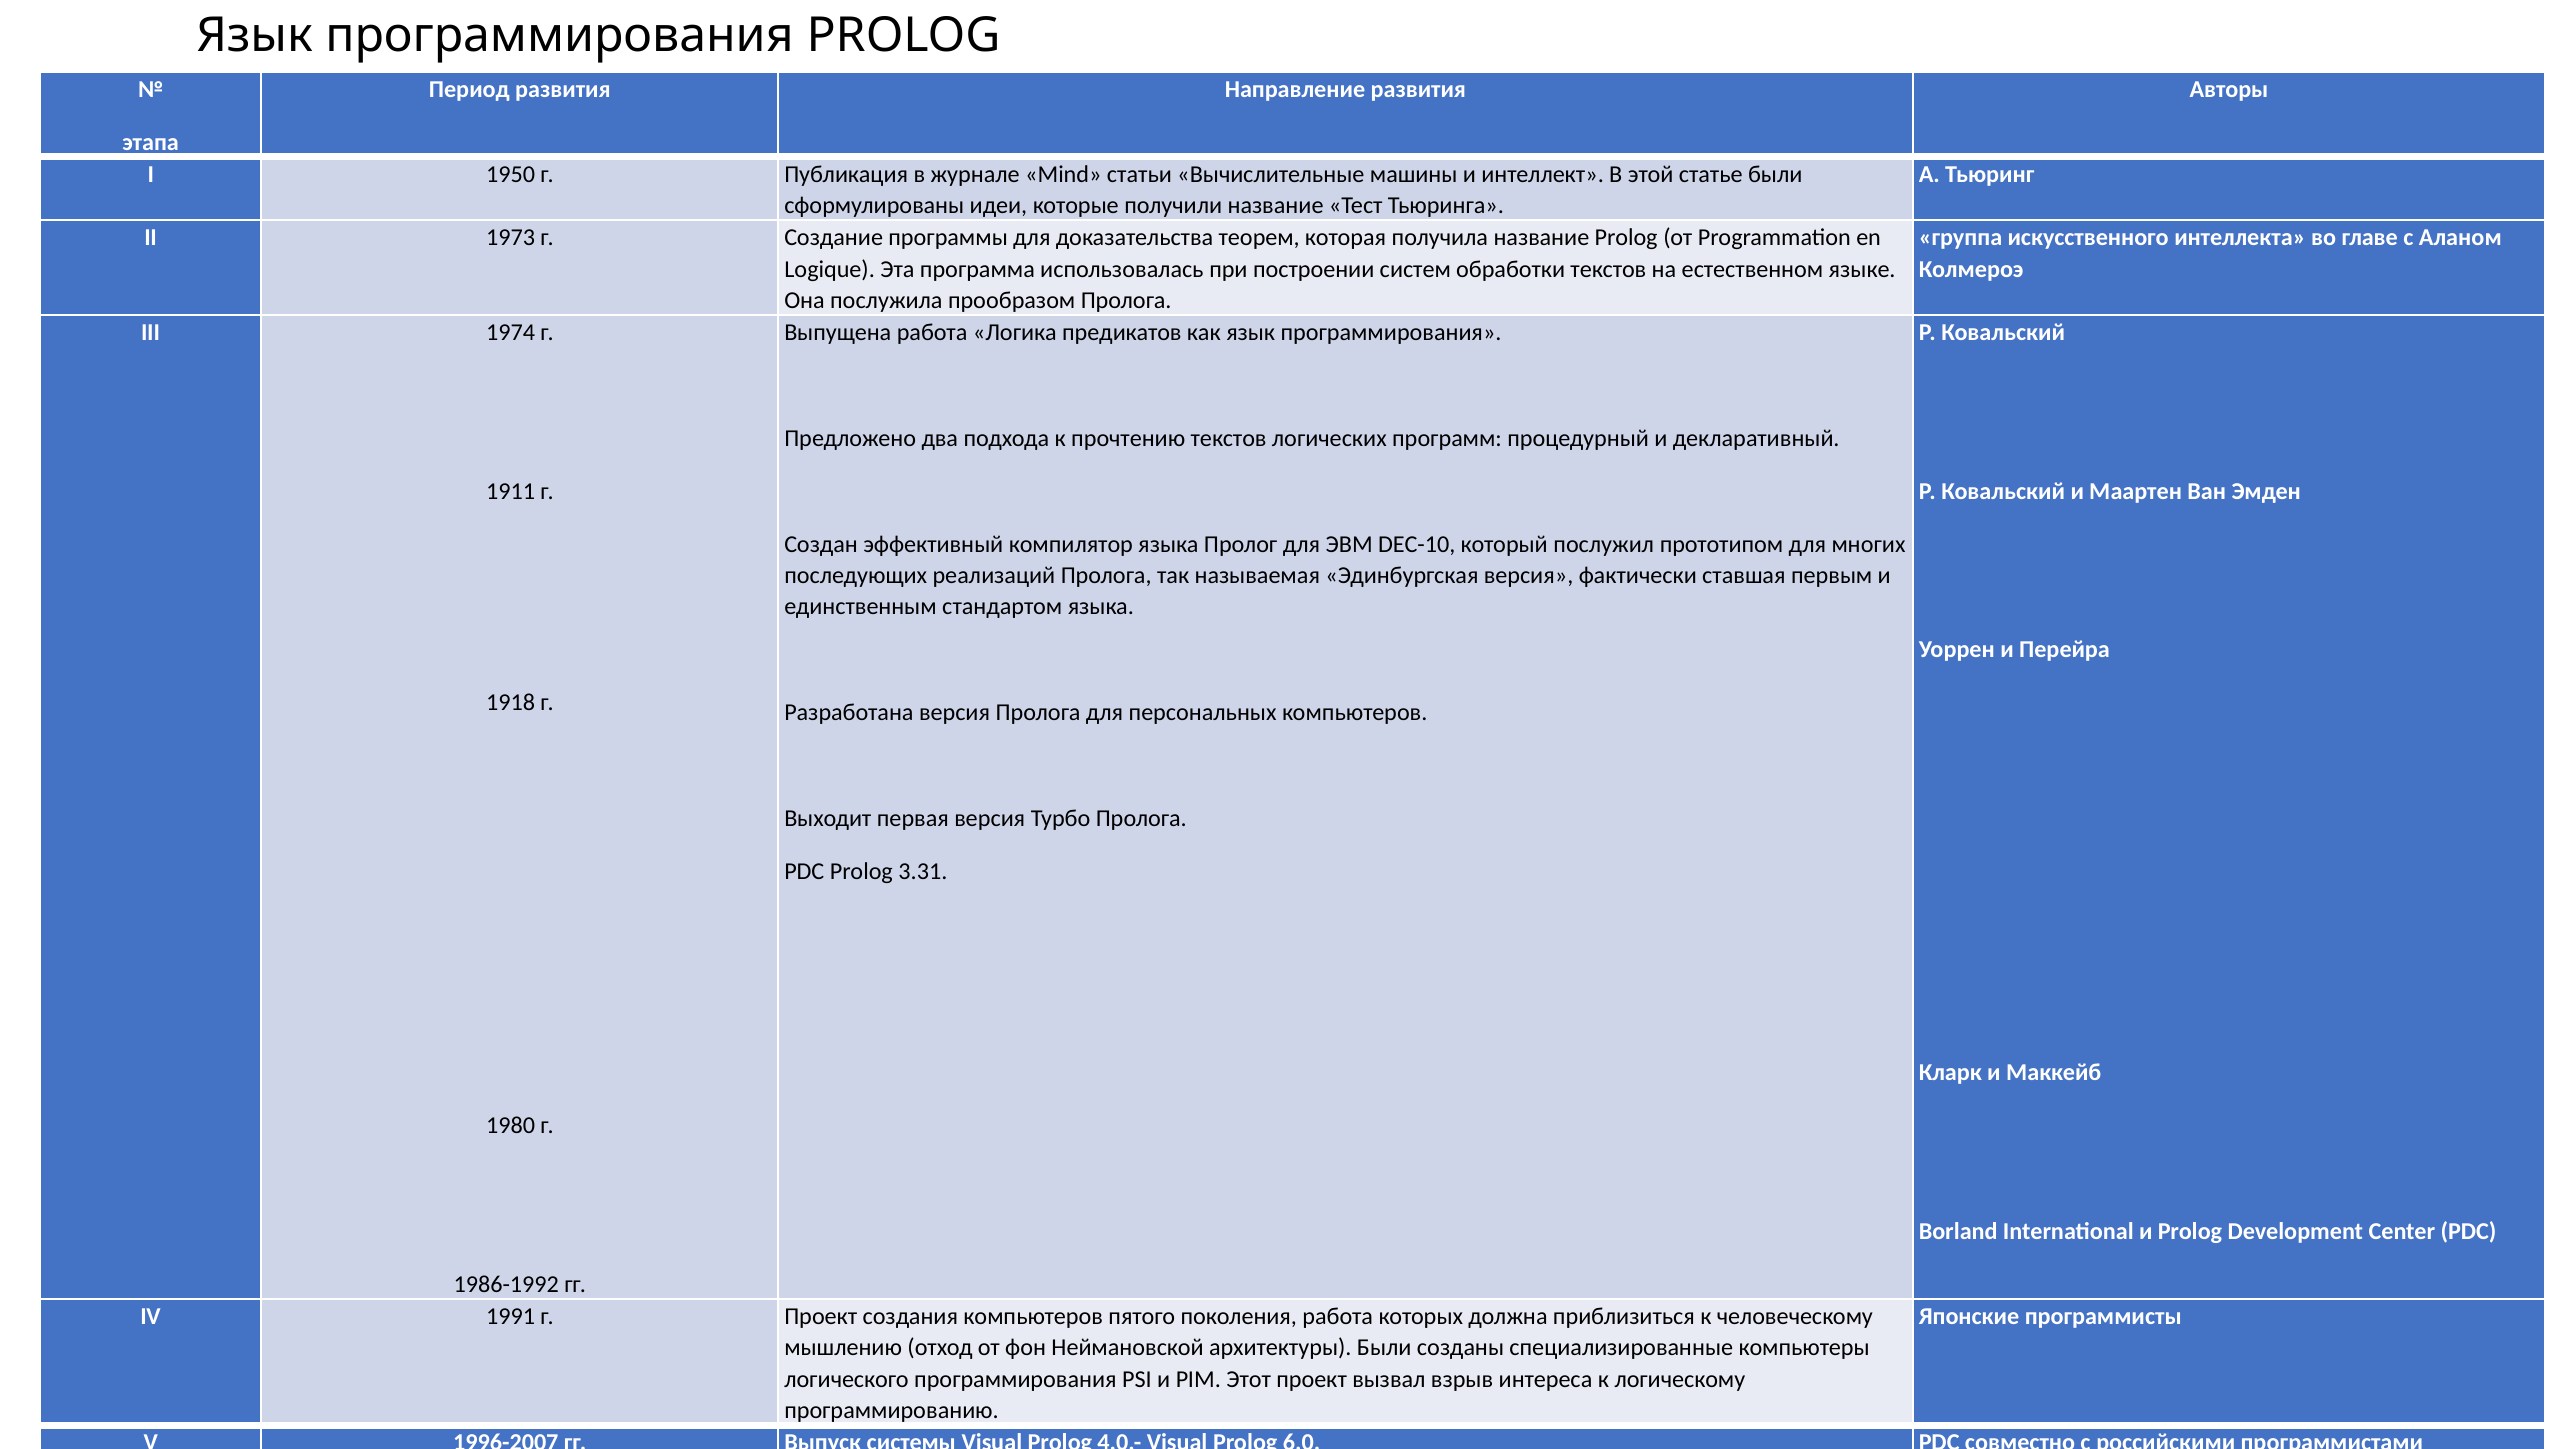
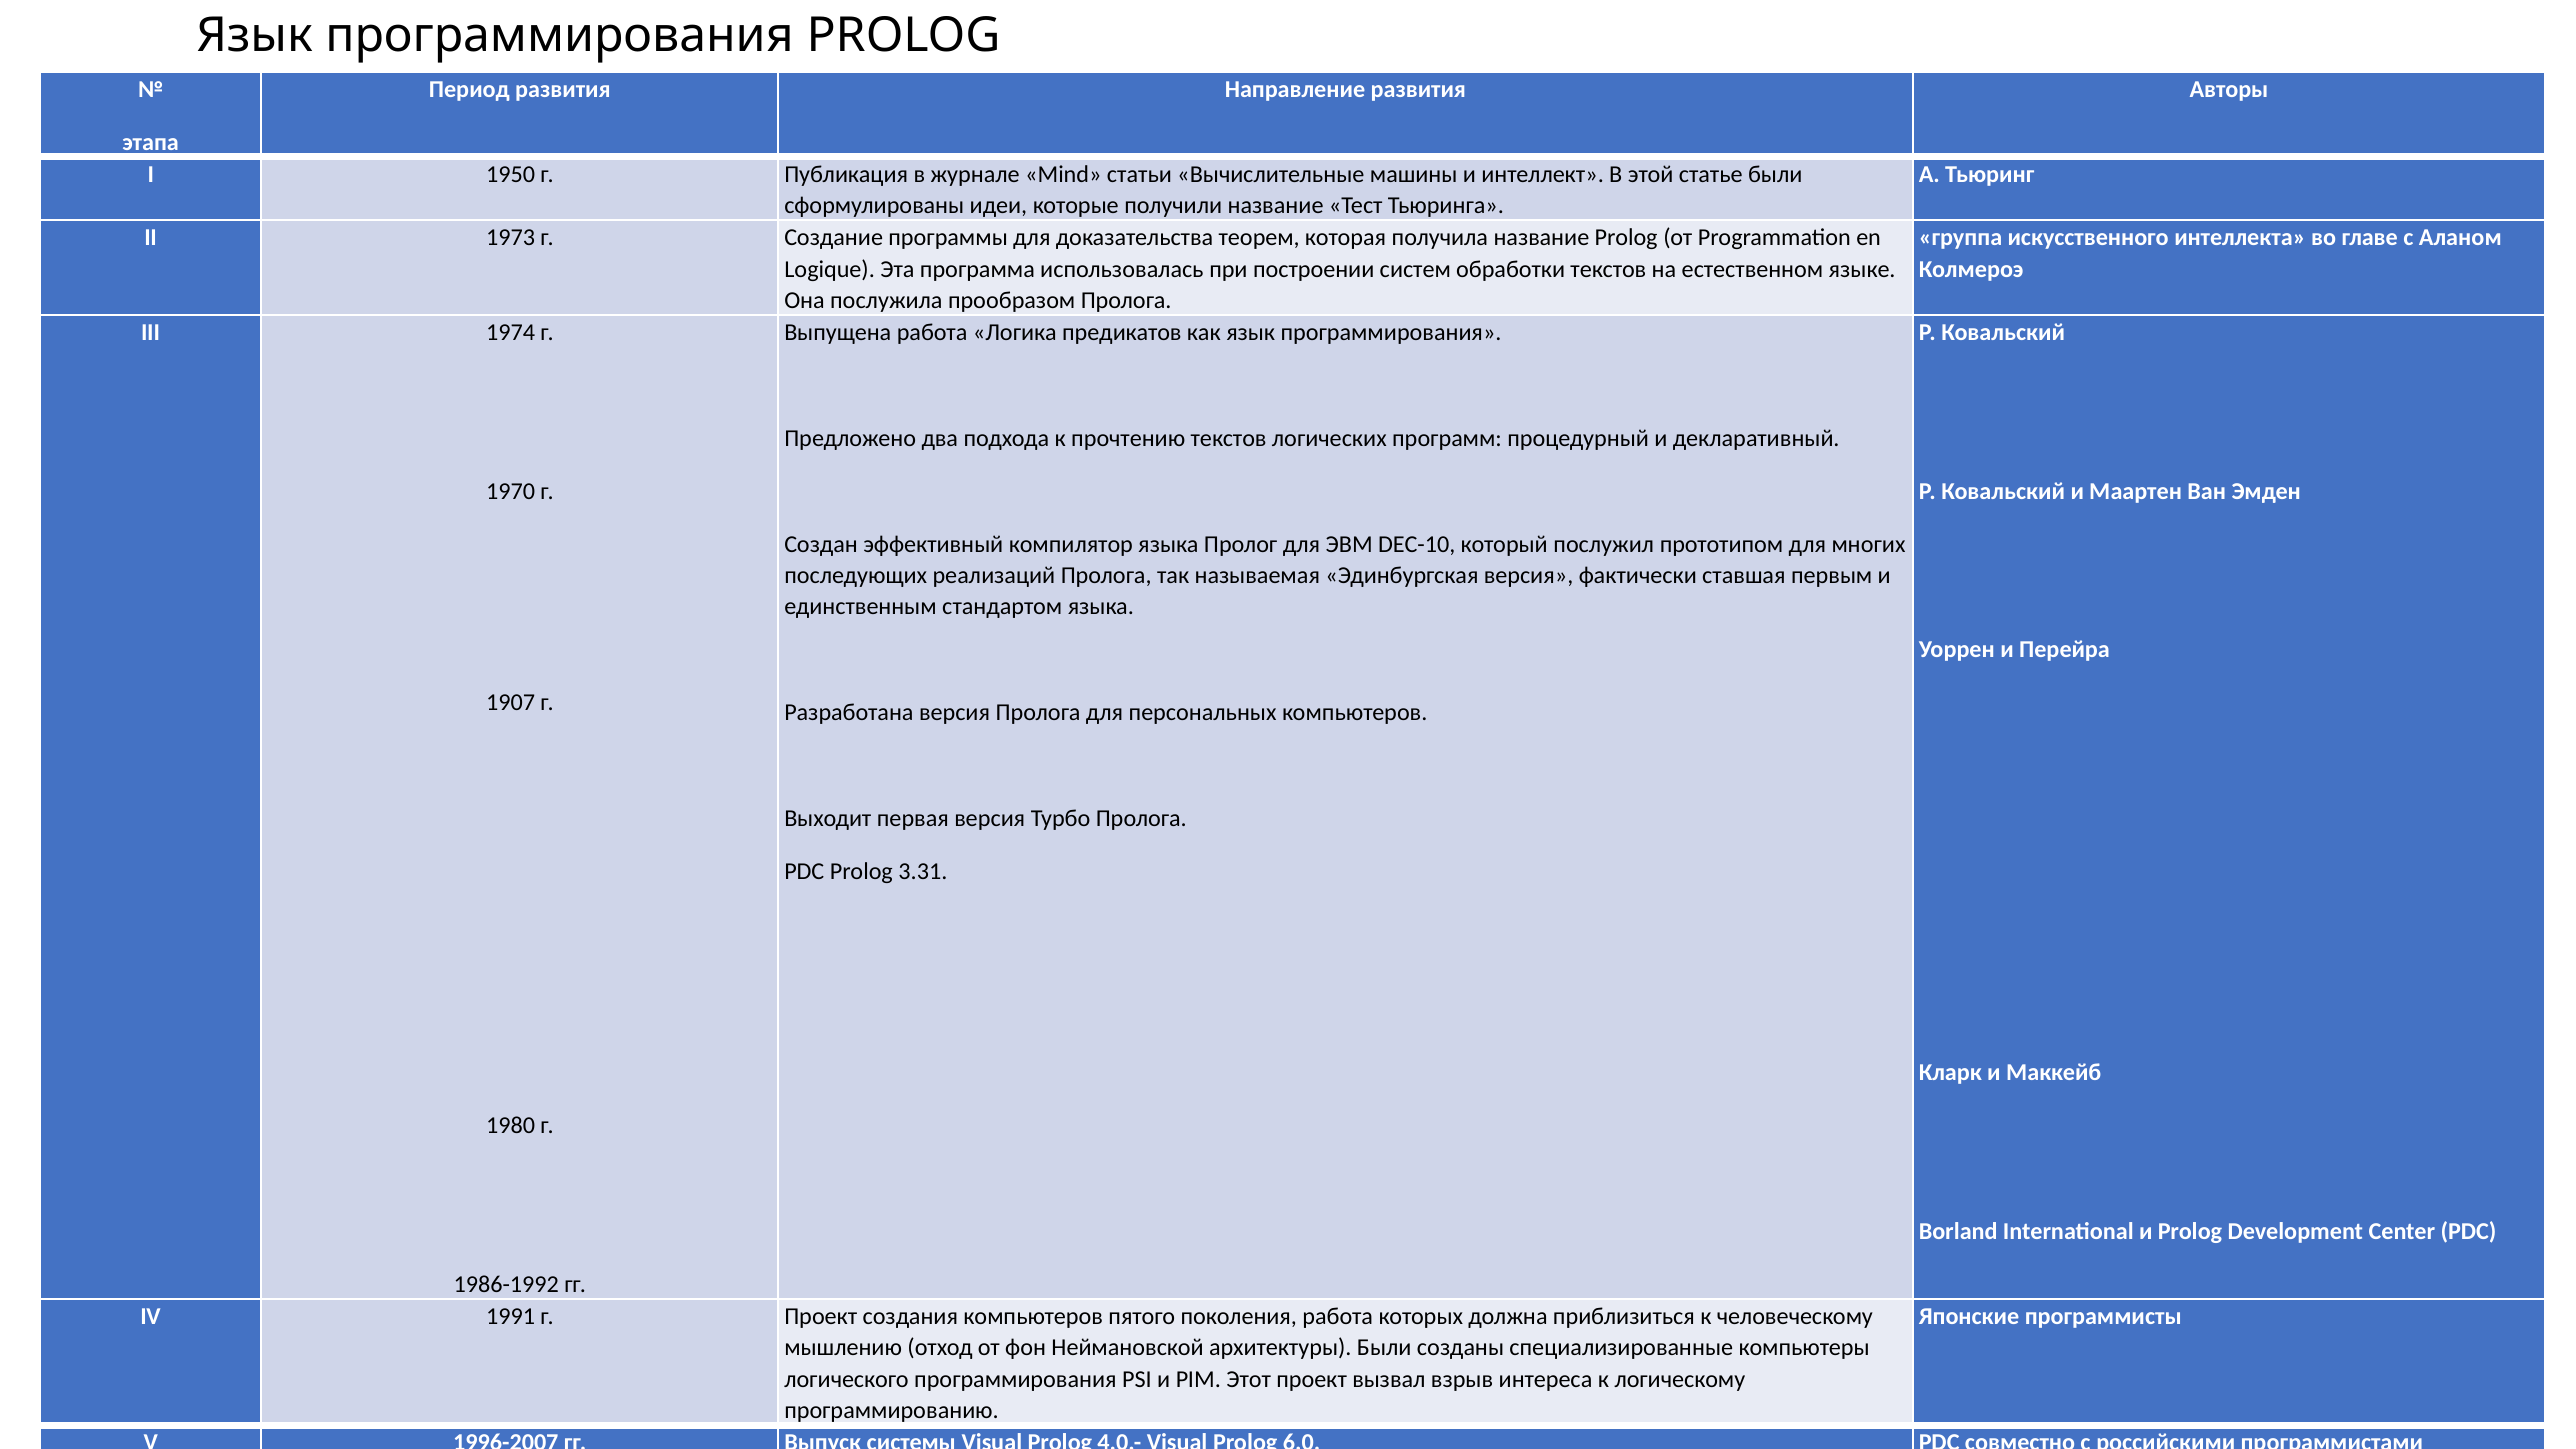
1911: 1911 -> 1970 (511, 491)
1918: 1918 -> 1907 (511, 703)
